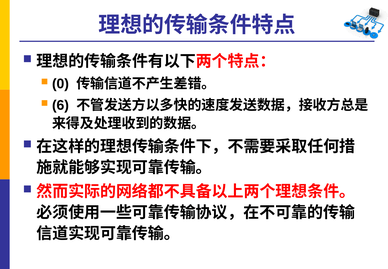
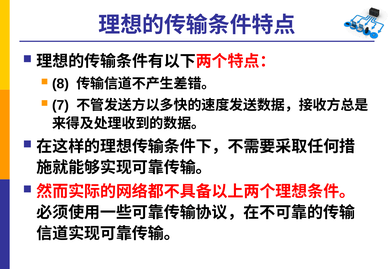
0: 0 -> 8 (61, 84)
6: 6 -> 7 (61, 105)
